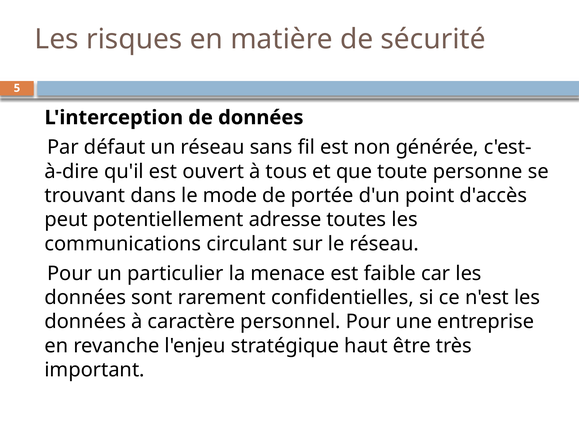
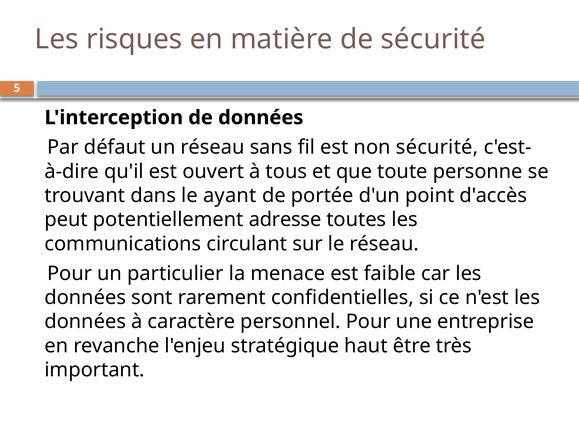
non générée: générée -> sécurité (437, 147)
mode: mode -> ayant (230, 196)
